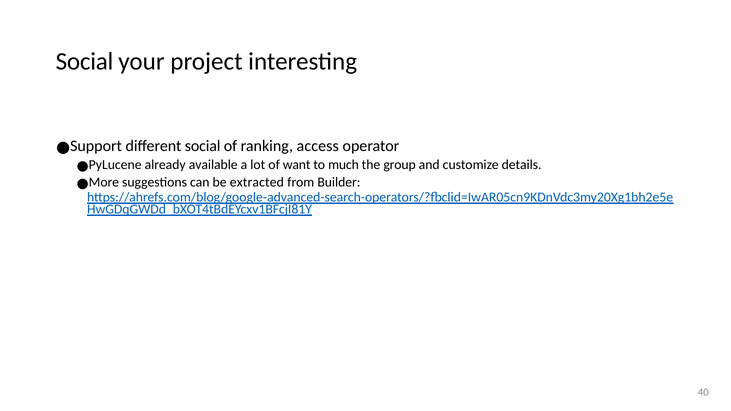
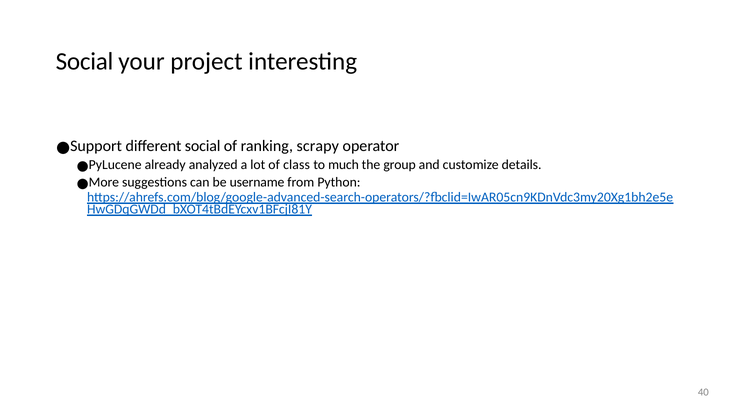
access: access -> scrapy (318, 146)
available: available -> analyzed (213, 165)
want: want -> class (297, 165)
extracted: extracted -> username (257, 182)
Builder: Builder -> Python (339, 182)
